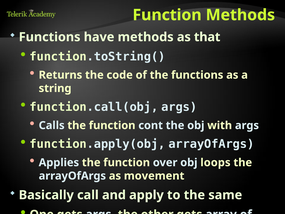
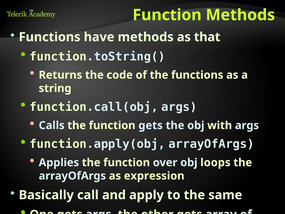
function cont: cont -> gets (151, 125)
movement: movement -> expression (154, 176)
